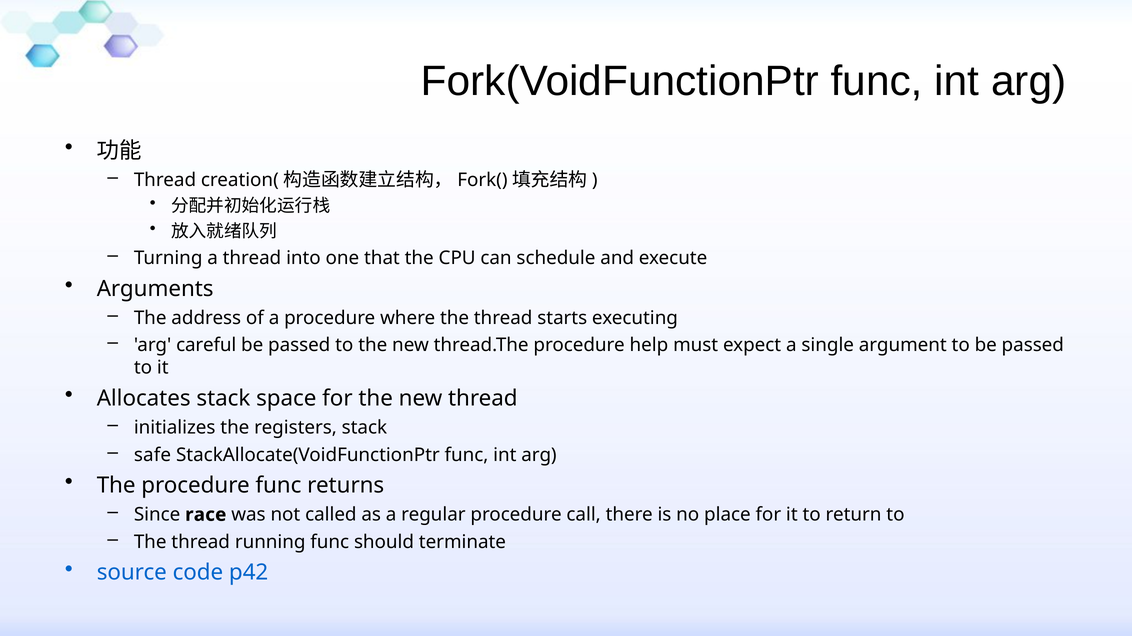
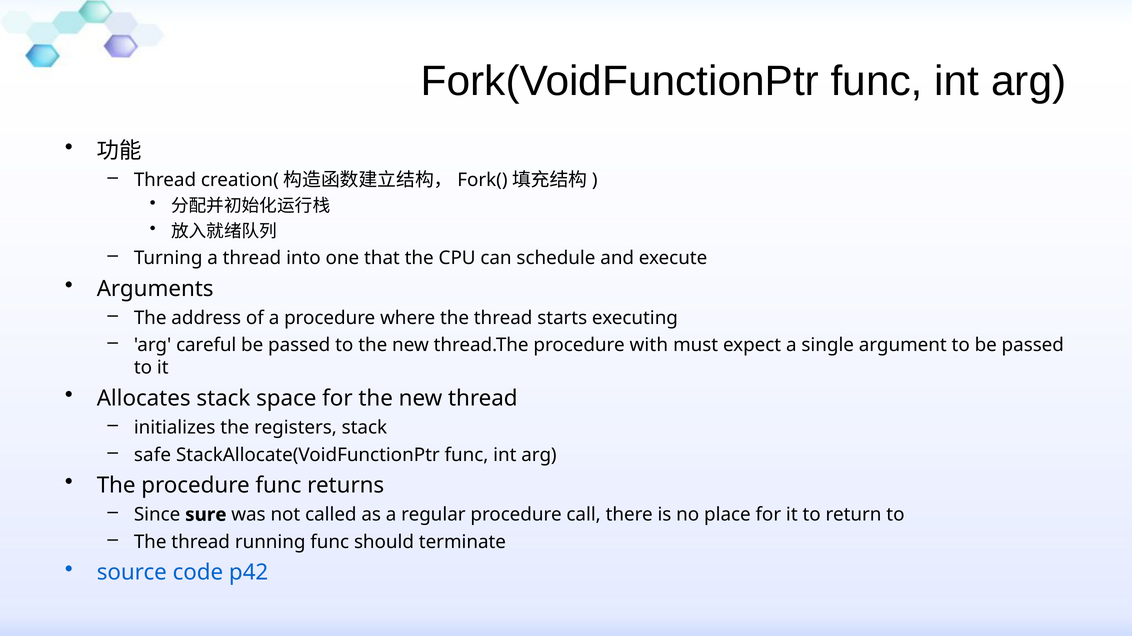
help: help -> with (649, 346)
race: race -> sure (206, 515)
